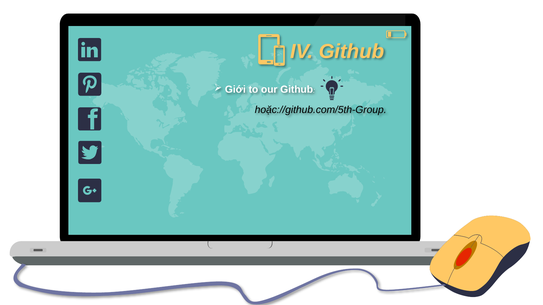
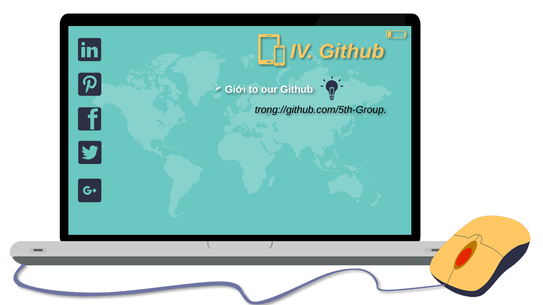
hoặc://github.com/5th-Group: hoặc://github.com/5th-Group -> trong://github.com/5th-Group (321, 110)
